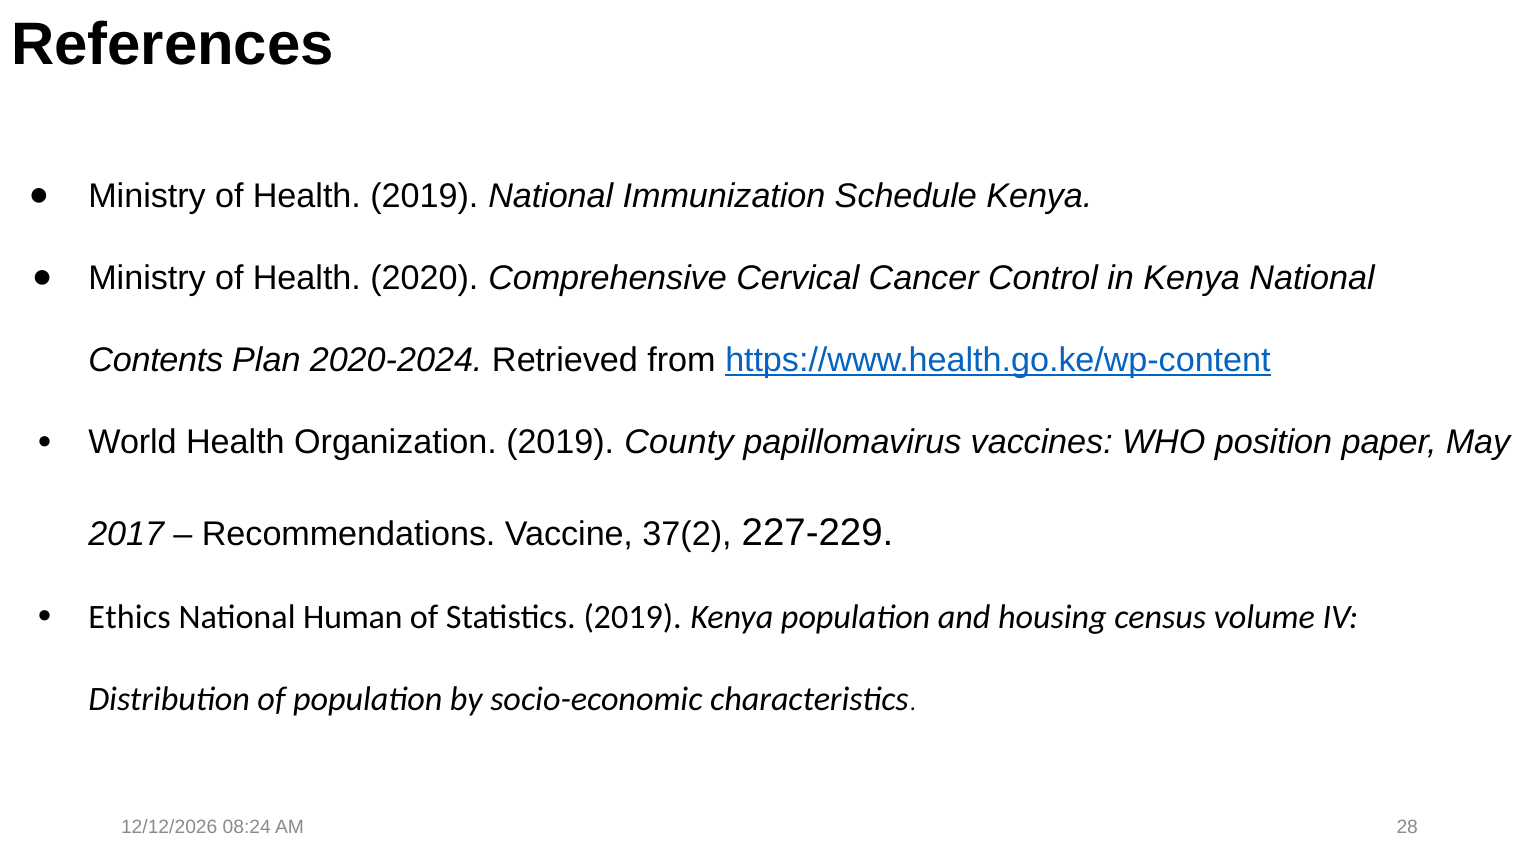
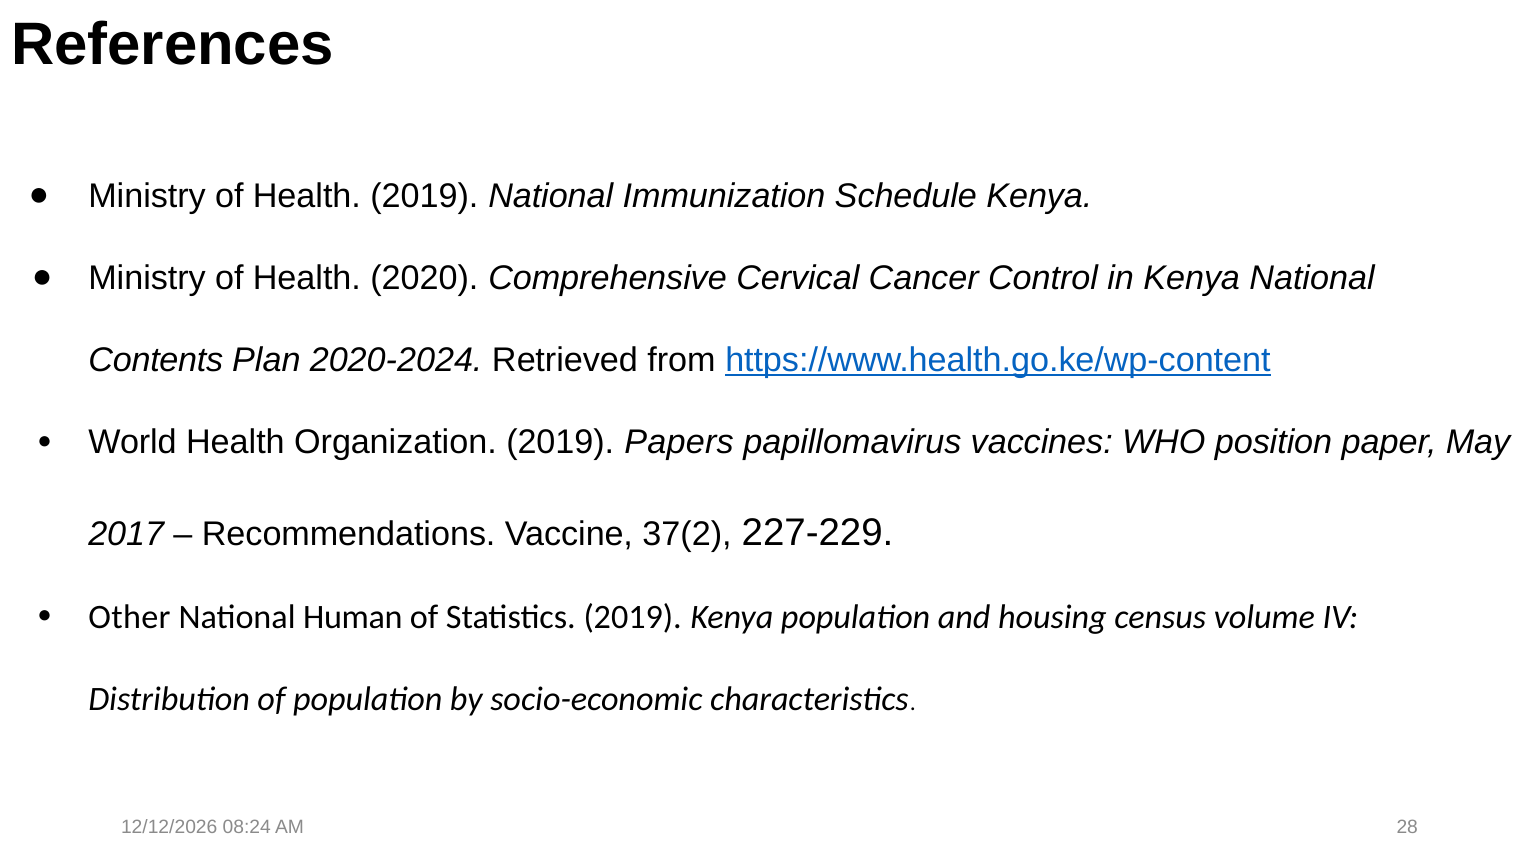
County: County -> Papers (679, 442)
Ethics: Ethics -> Other (130, 617)
